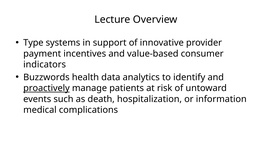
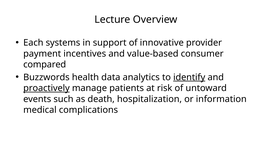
Type: Type -> Each (33, 43)
indicators: indicators -> compared (45, 65)
identify underline: none -> present (189, 77)
